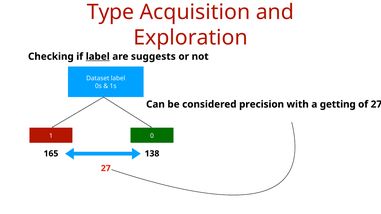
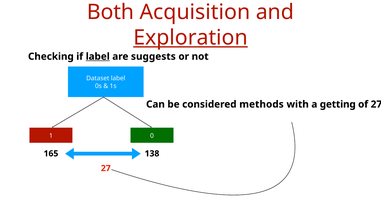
Type: Type -> Both (111, 12)
Exploration underline: none -> present (191, 38)
precision: precision -> methods (261, 104)
